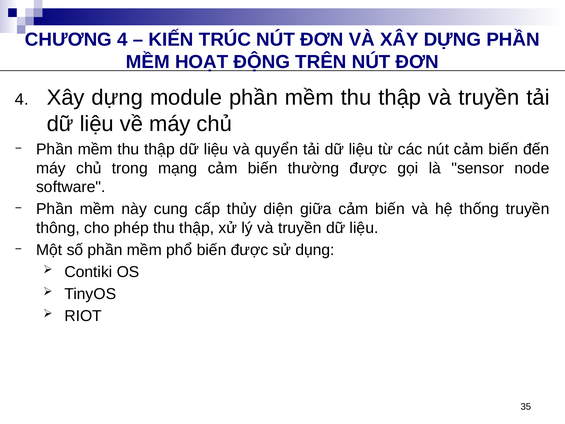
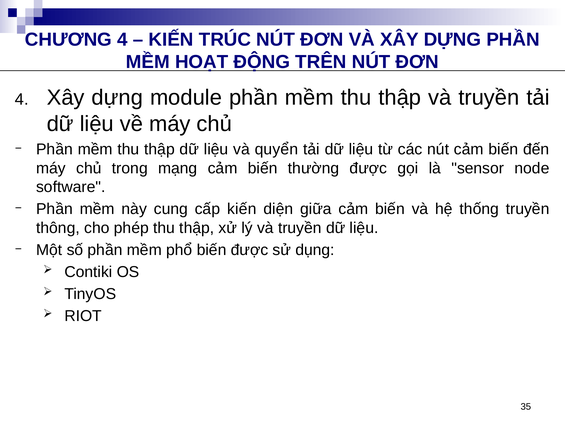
cấp thủy: thủy -> kiến (242, 209)
